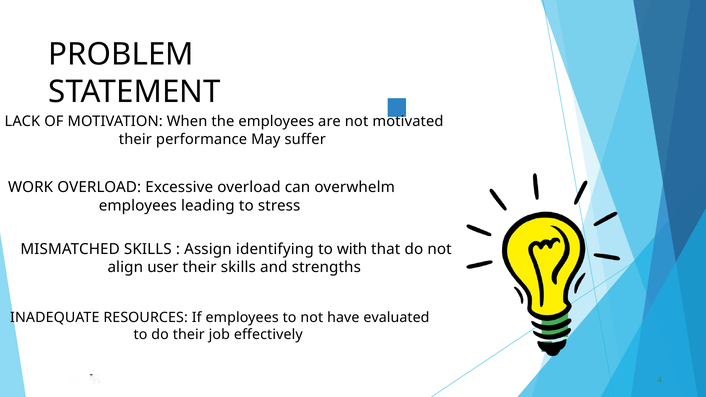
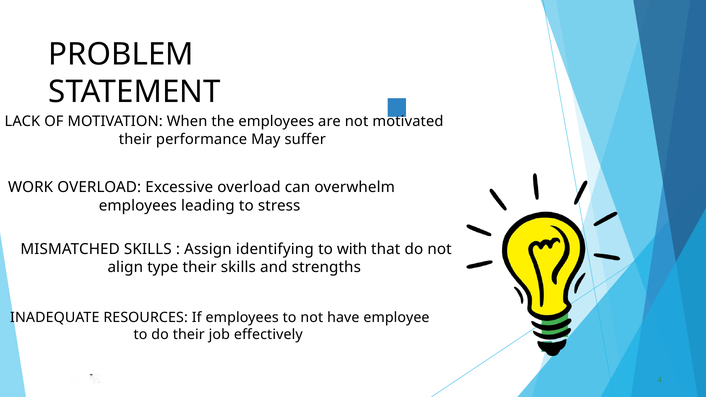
user: user -> type (163, 267)
evaluated: evaluated -> employee (396, 318)
